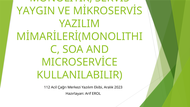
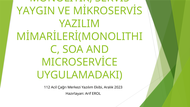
KULLANILABILIR: KULLANILABILIR -> UYGULAMADAKI (80, 75)
